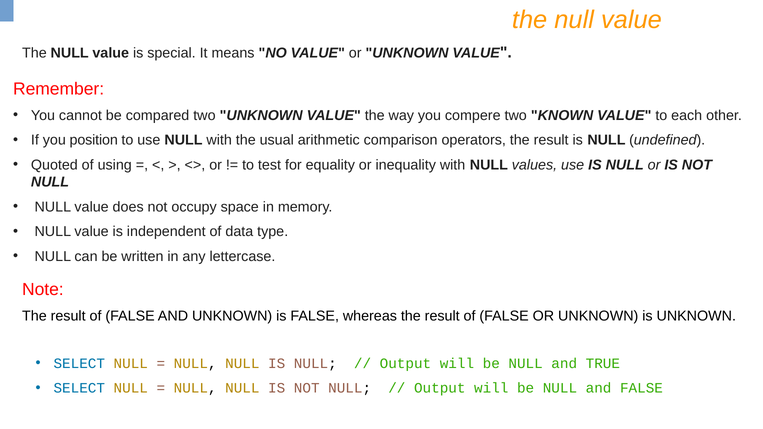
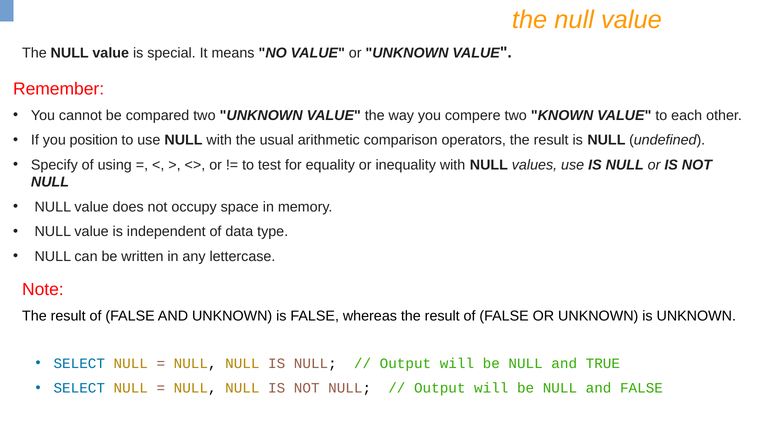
Quoted: Quoted -> Specify (54, 165)
